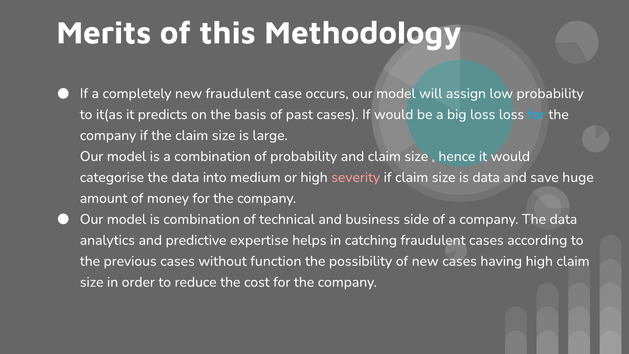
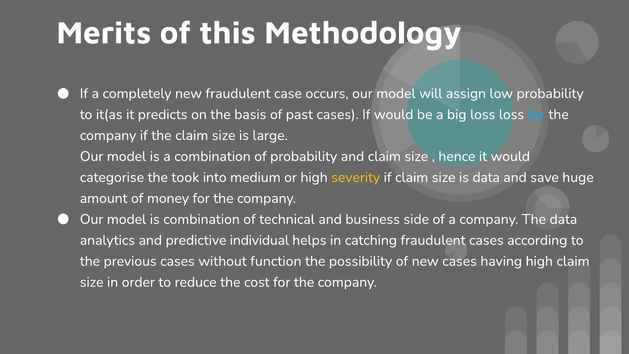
categorise the data: data -> took (185, 177)
severity colour: pink -> yellow (356, 177)
expertise: expertise -> individual (259, 240)
